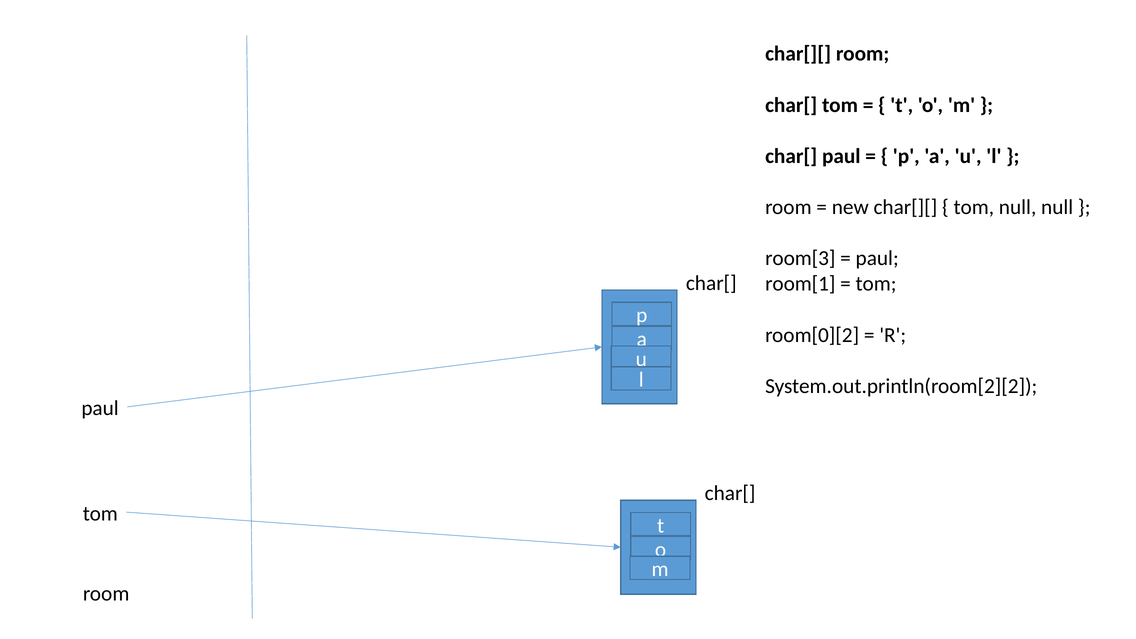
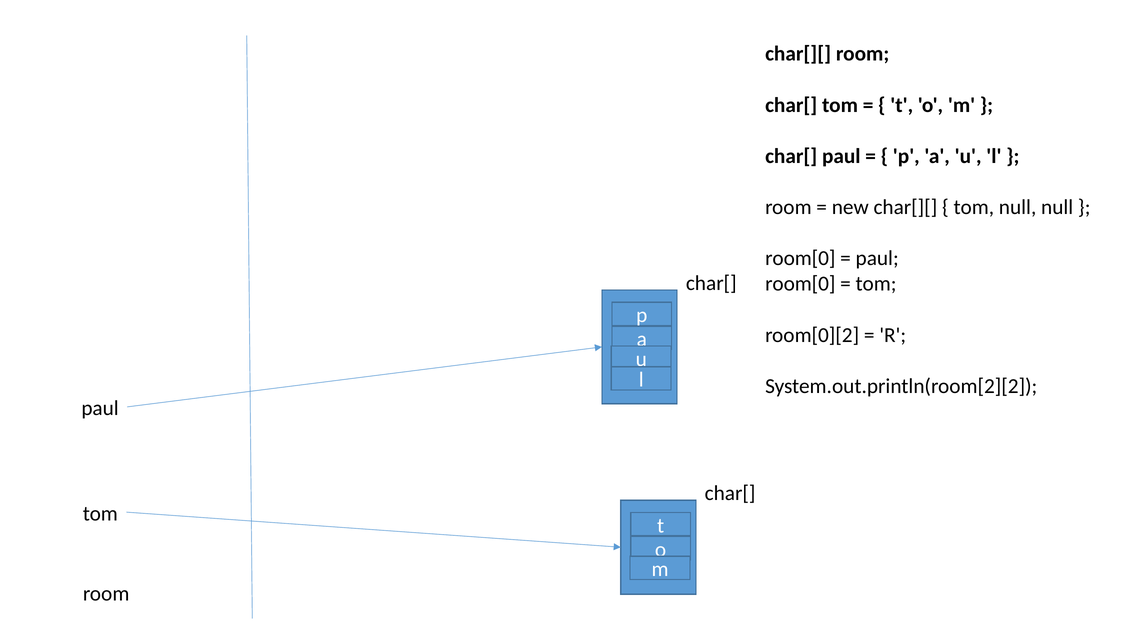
room[3: room[3 -> room[0 (800, 258)
room[1: room[1 -> room[0 (800, 284)
